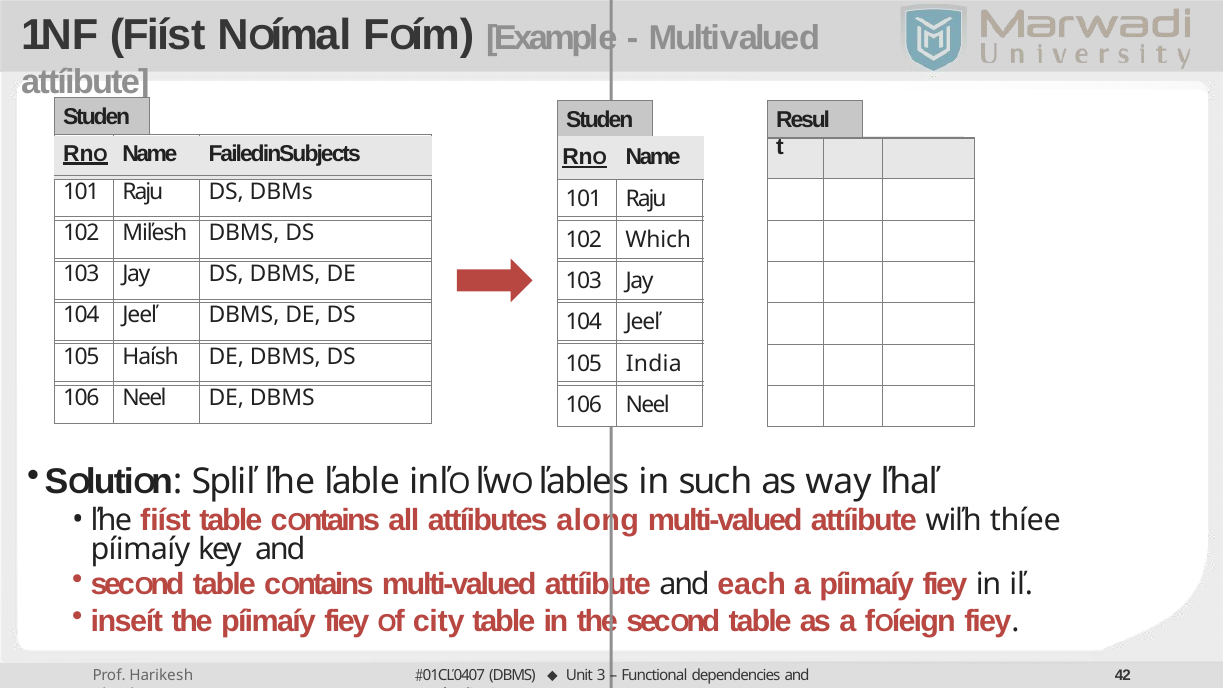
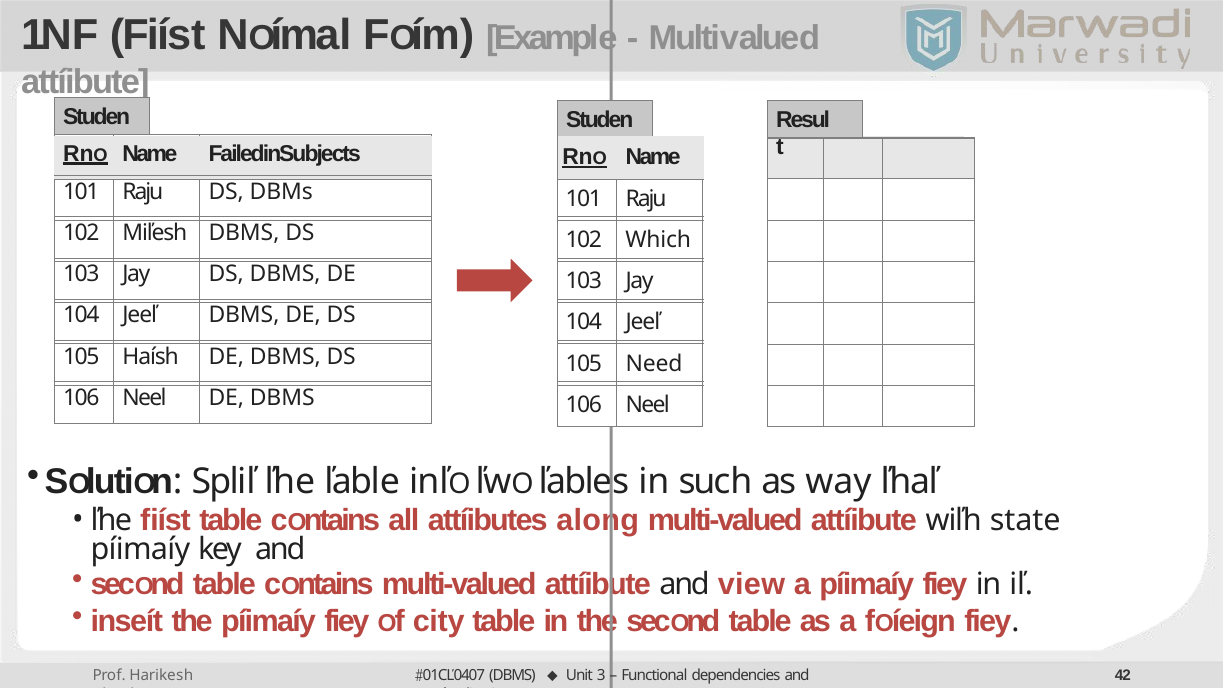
India: India -> Need (654, 364)
thíee: thíee -> state (1025, 520)
each: each -> view (751, 585)
